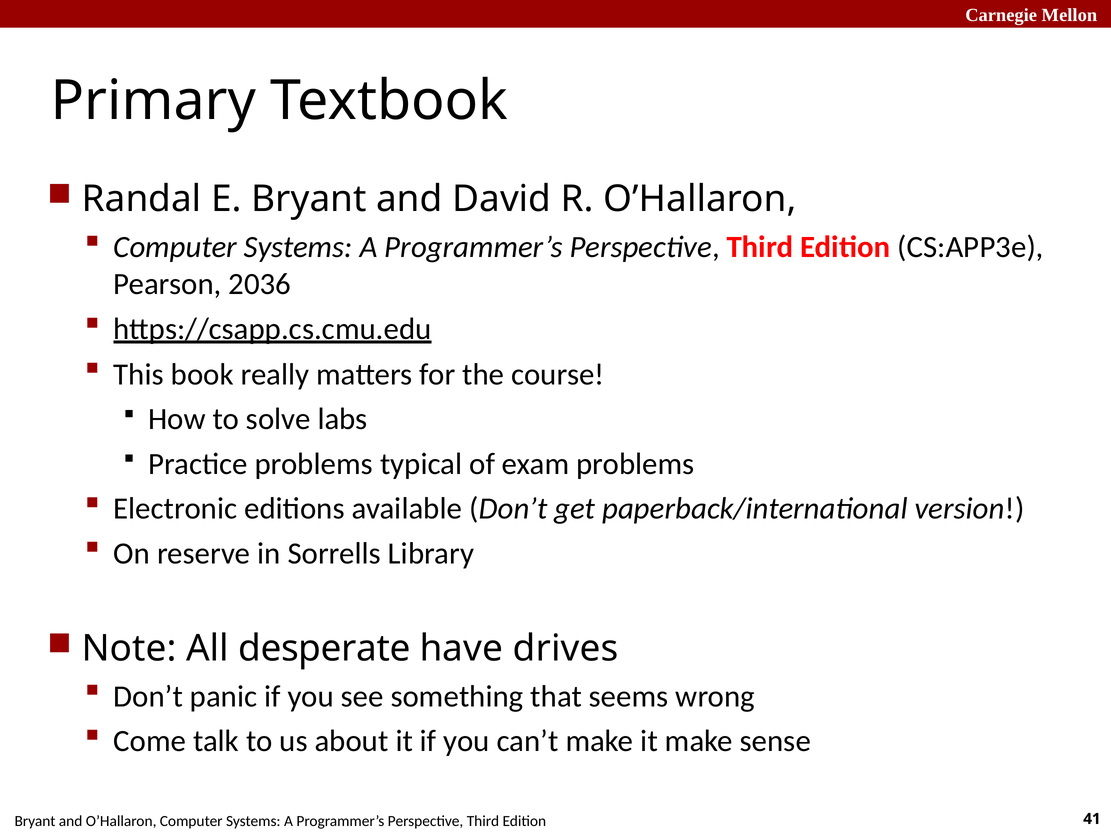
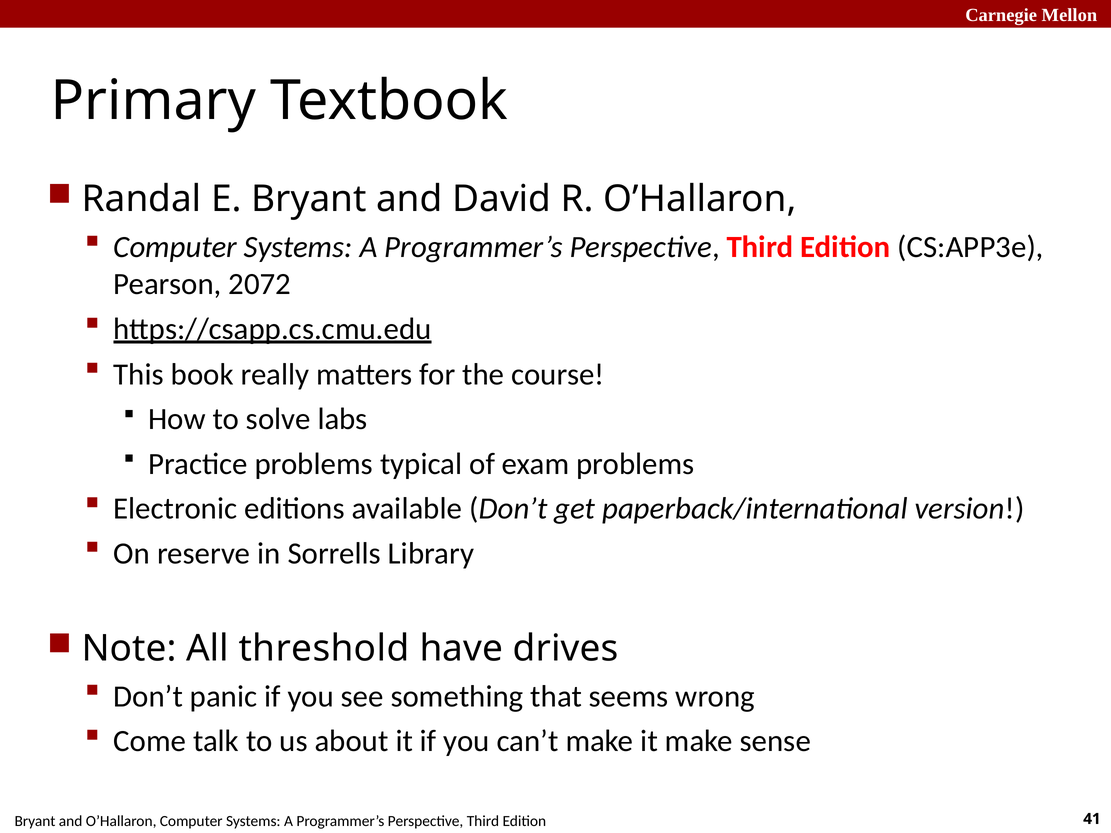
2036: 2036 -> 2072 (260, 284)
desperate: desperate -> threshold (324, 649)
